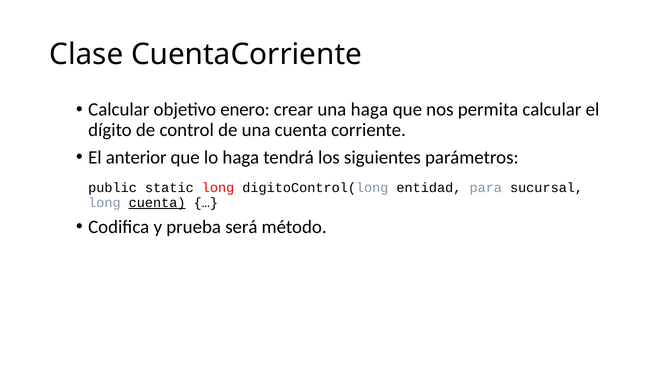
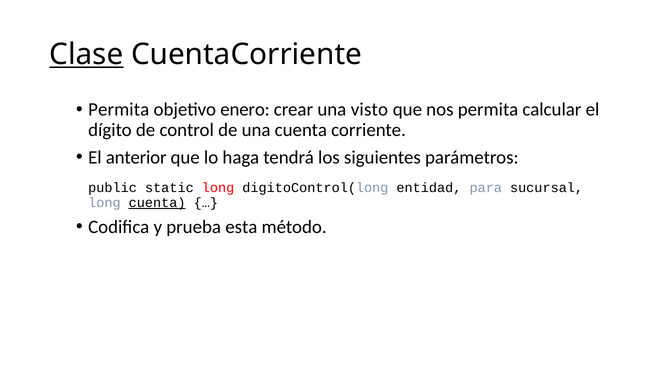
Clase underline: none -> present (86, 54)
Calcular: Calcular -> Permita (119, 110)
una haga: haga -> visto (369, 110)
será: será -> esta (241, 227)
